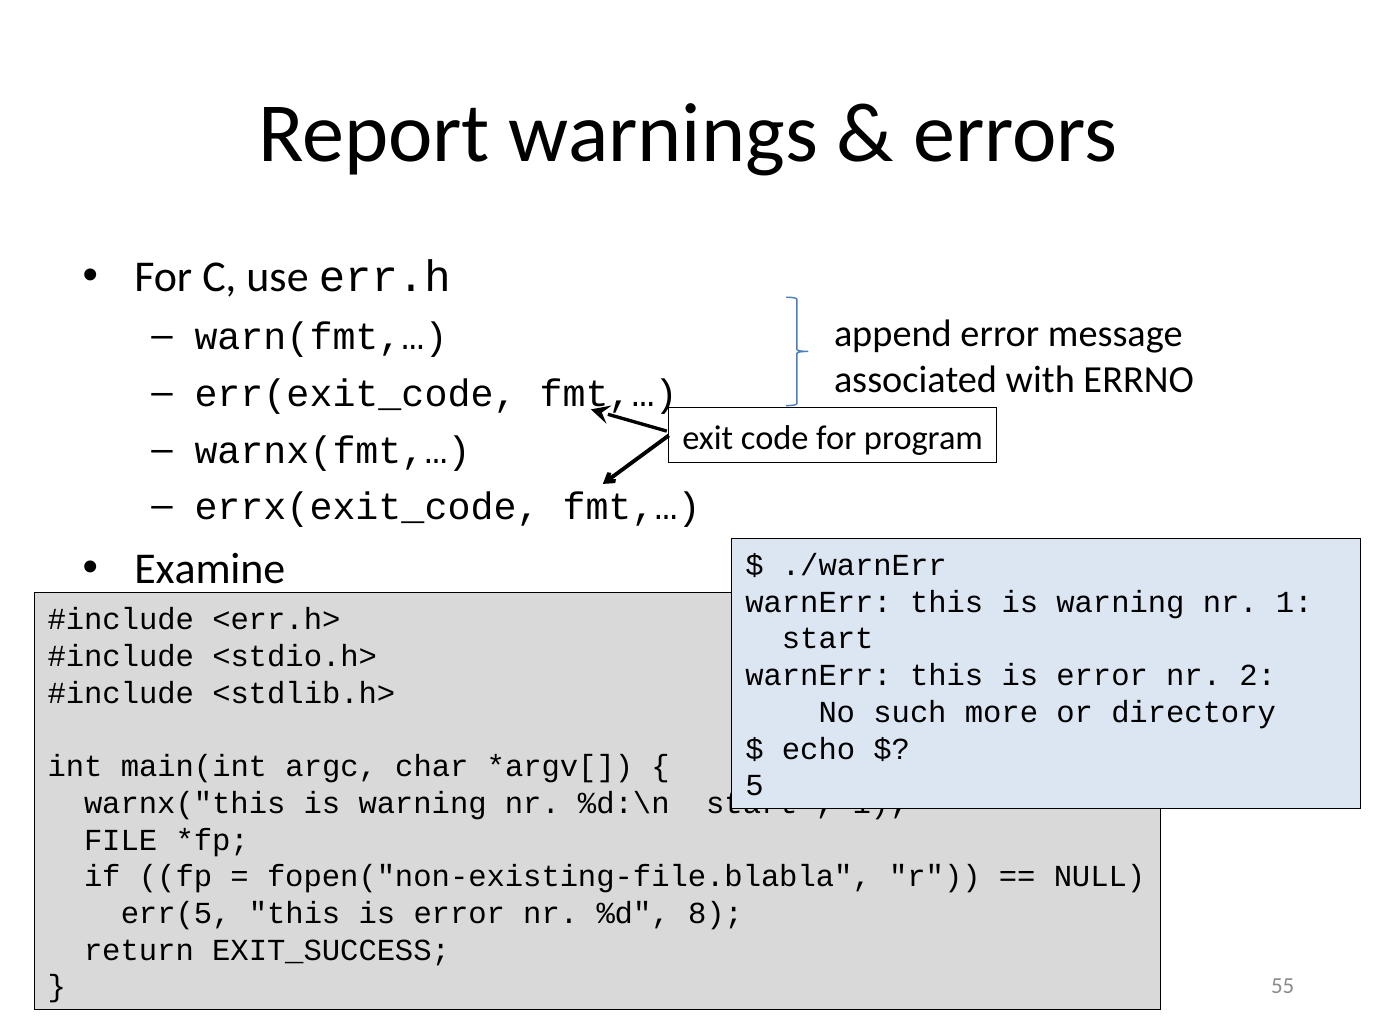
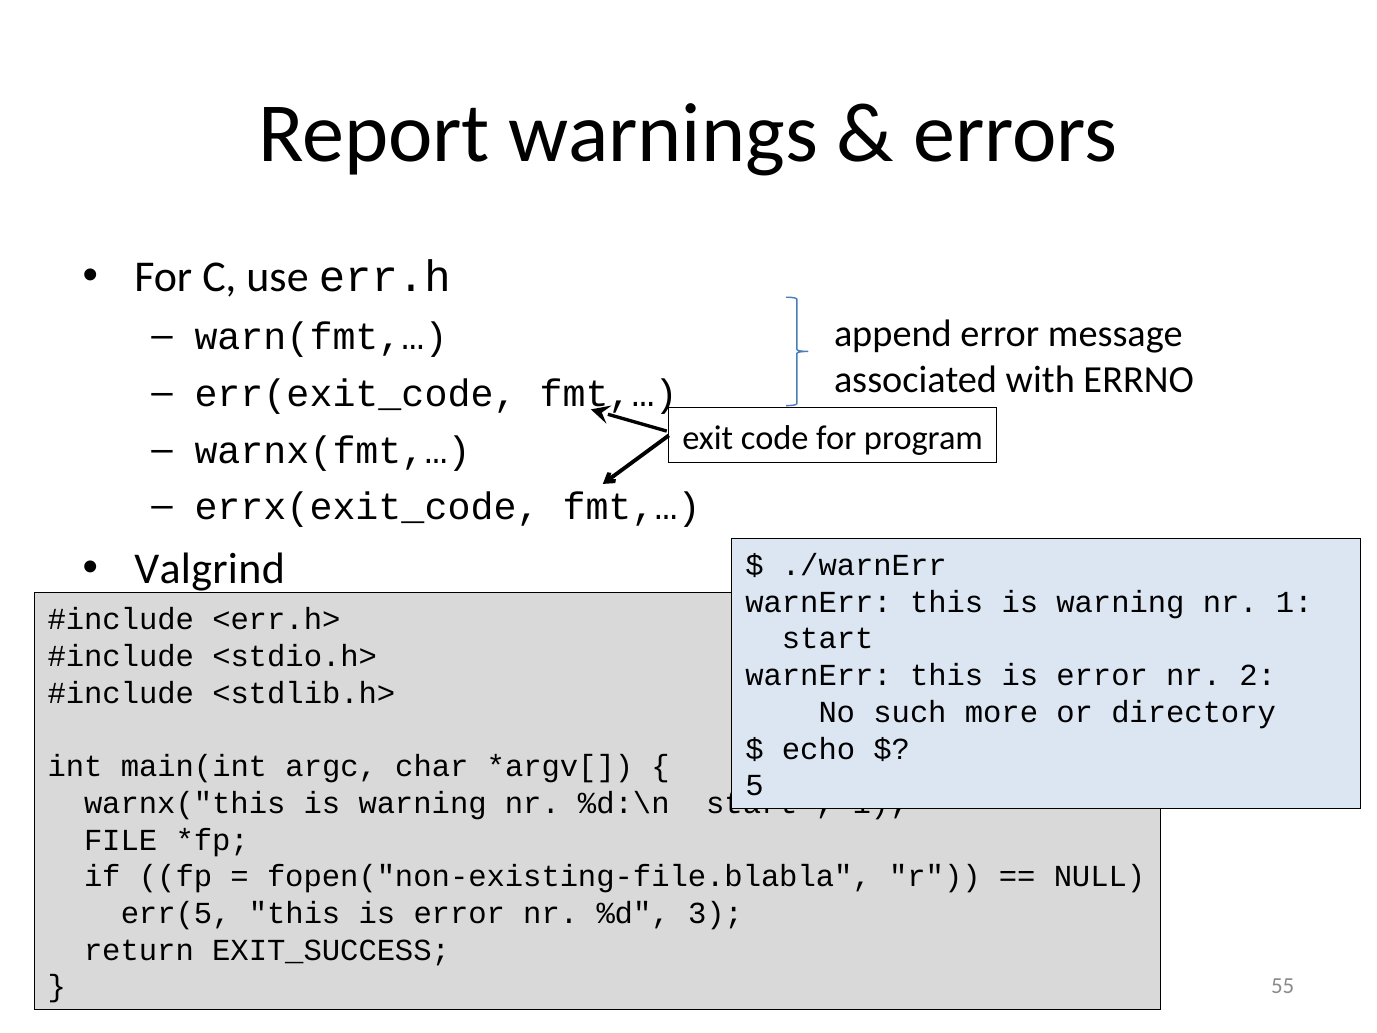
Examine: Examine -> Valgrind (210, 569)
8: 8 -> 3 (715, 913)
